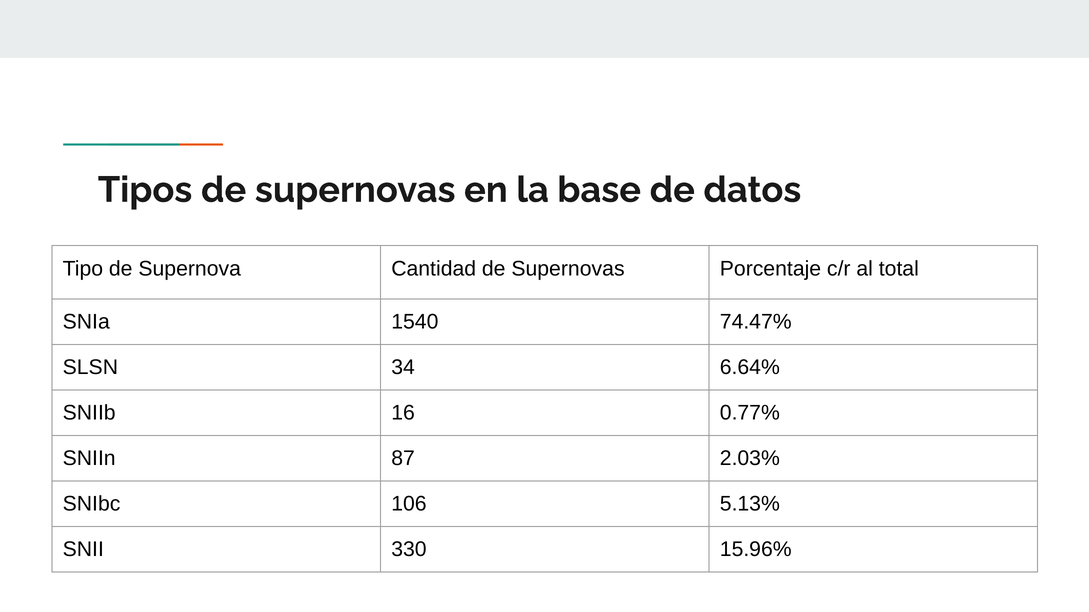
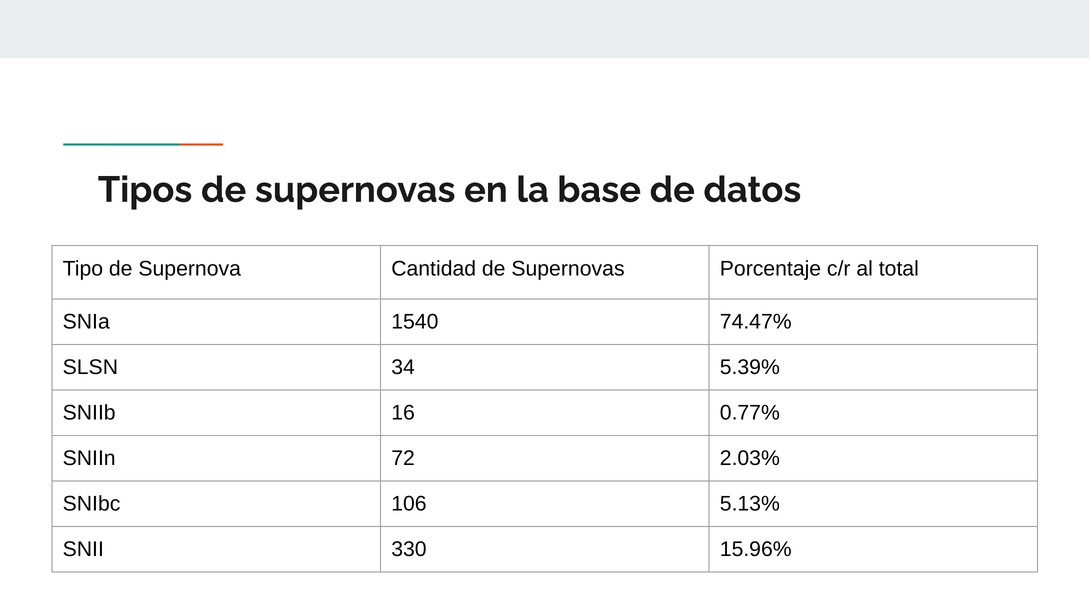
6.64%: 6.64% -> 5.39% (750, 368)
87: 87 -> 72 (403, 459)
